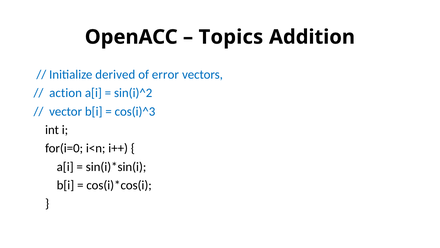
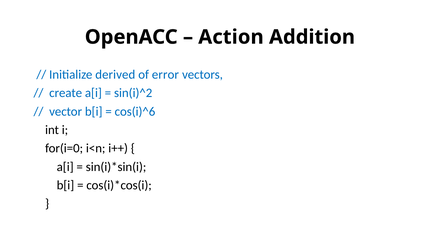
Topics: Topics -> Action (231, 37)
action: action -> create (66, 93)
cos(i)^3: cos(i)^3 -> cos(i)^6 (135, 111)
